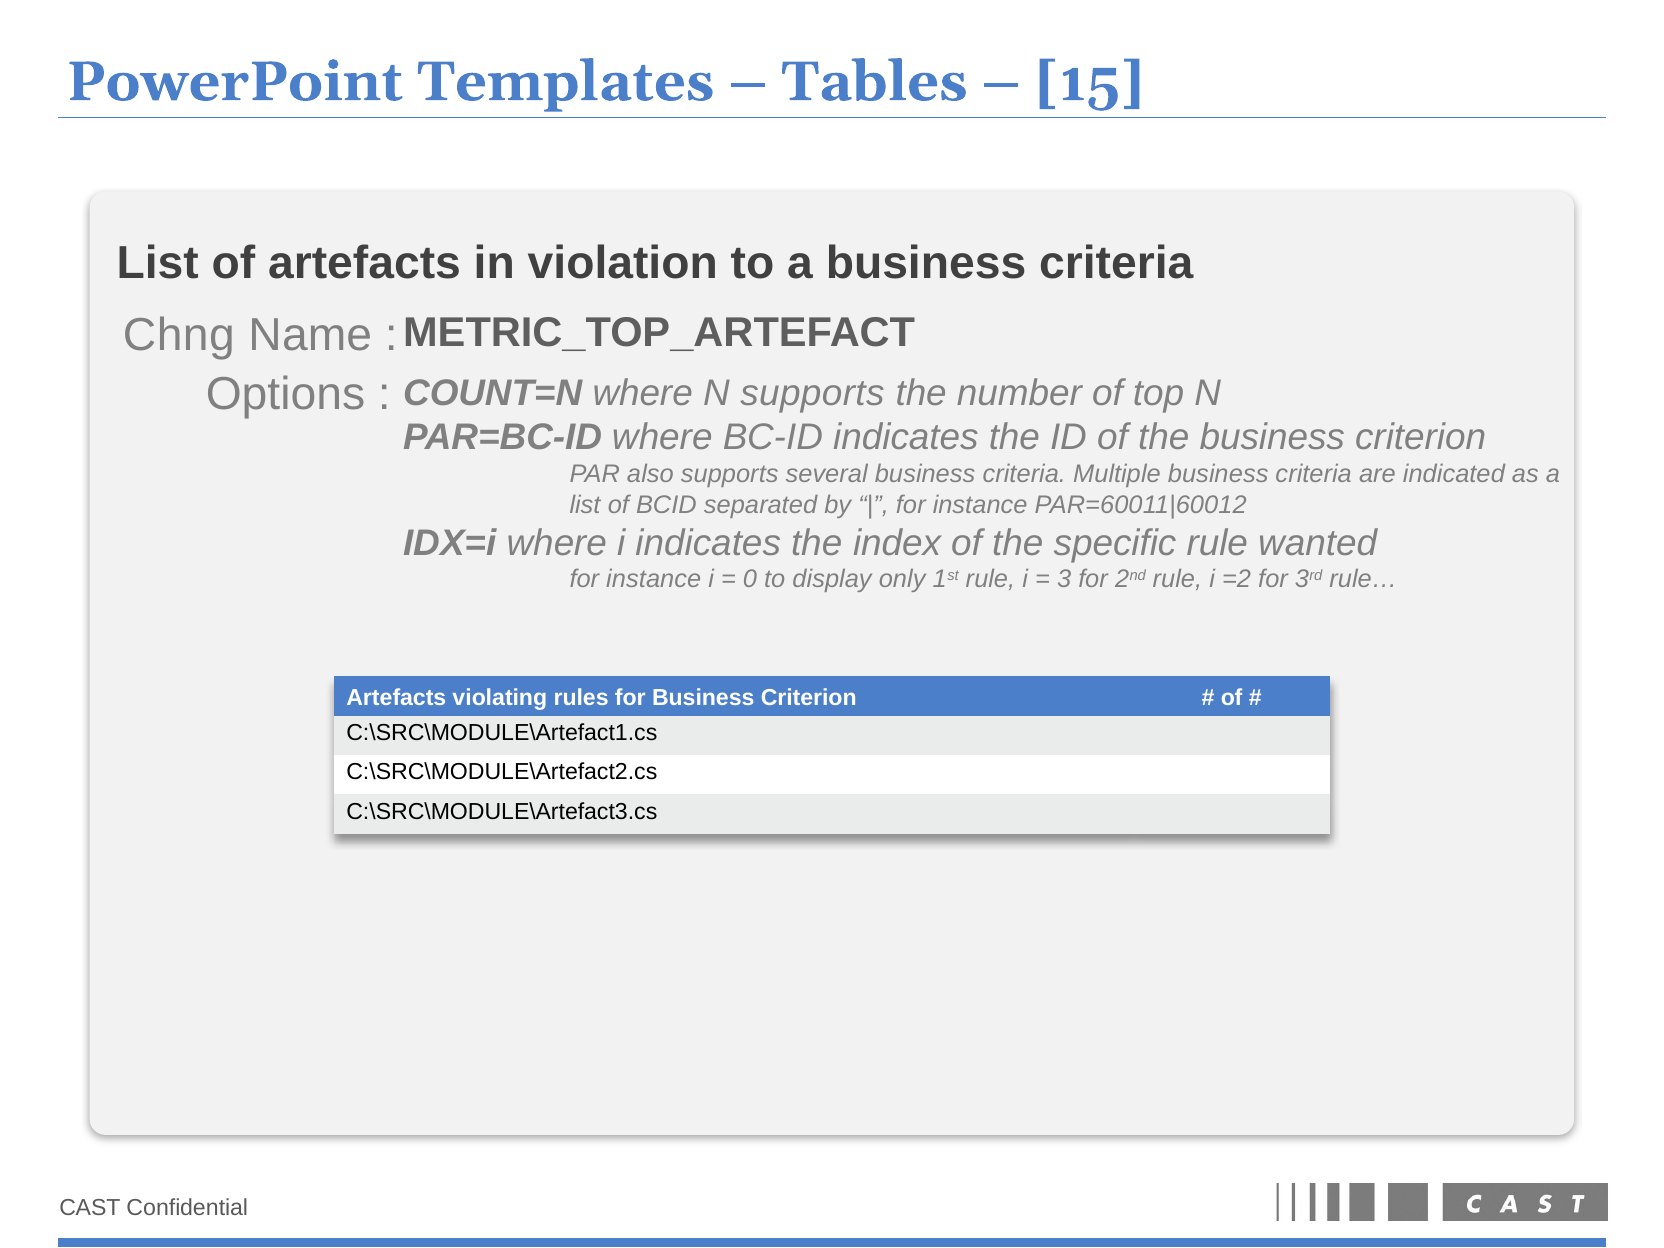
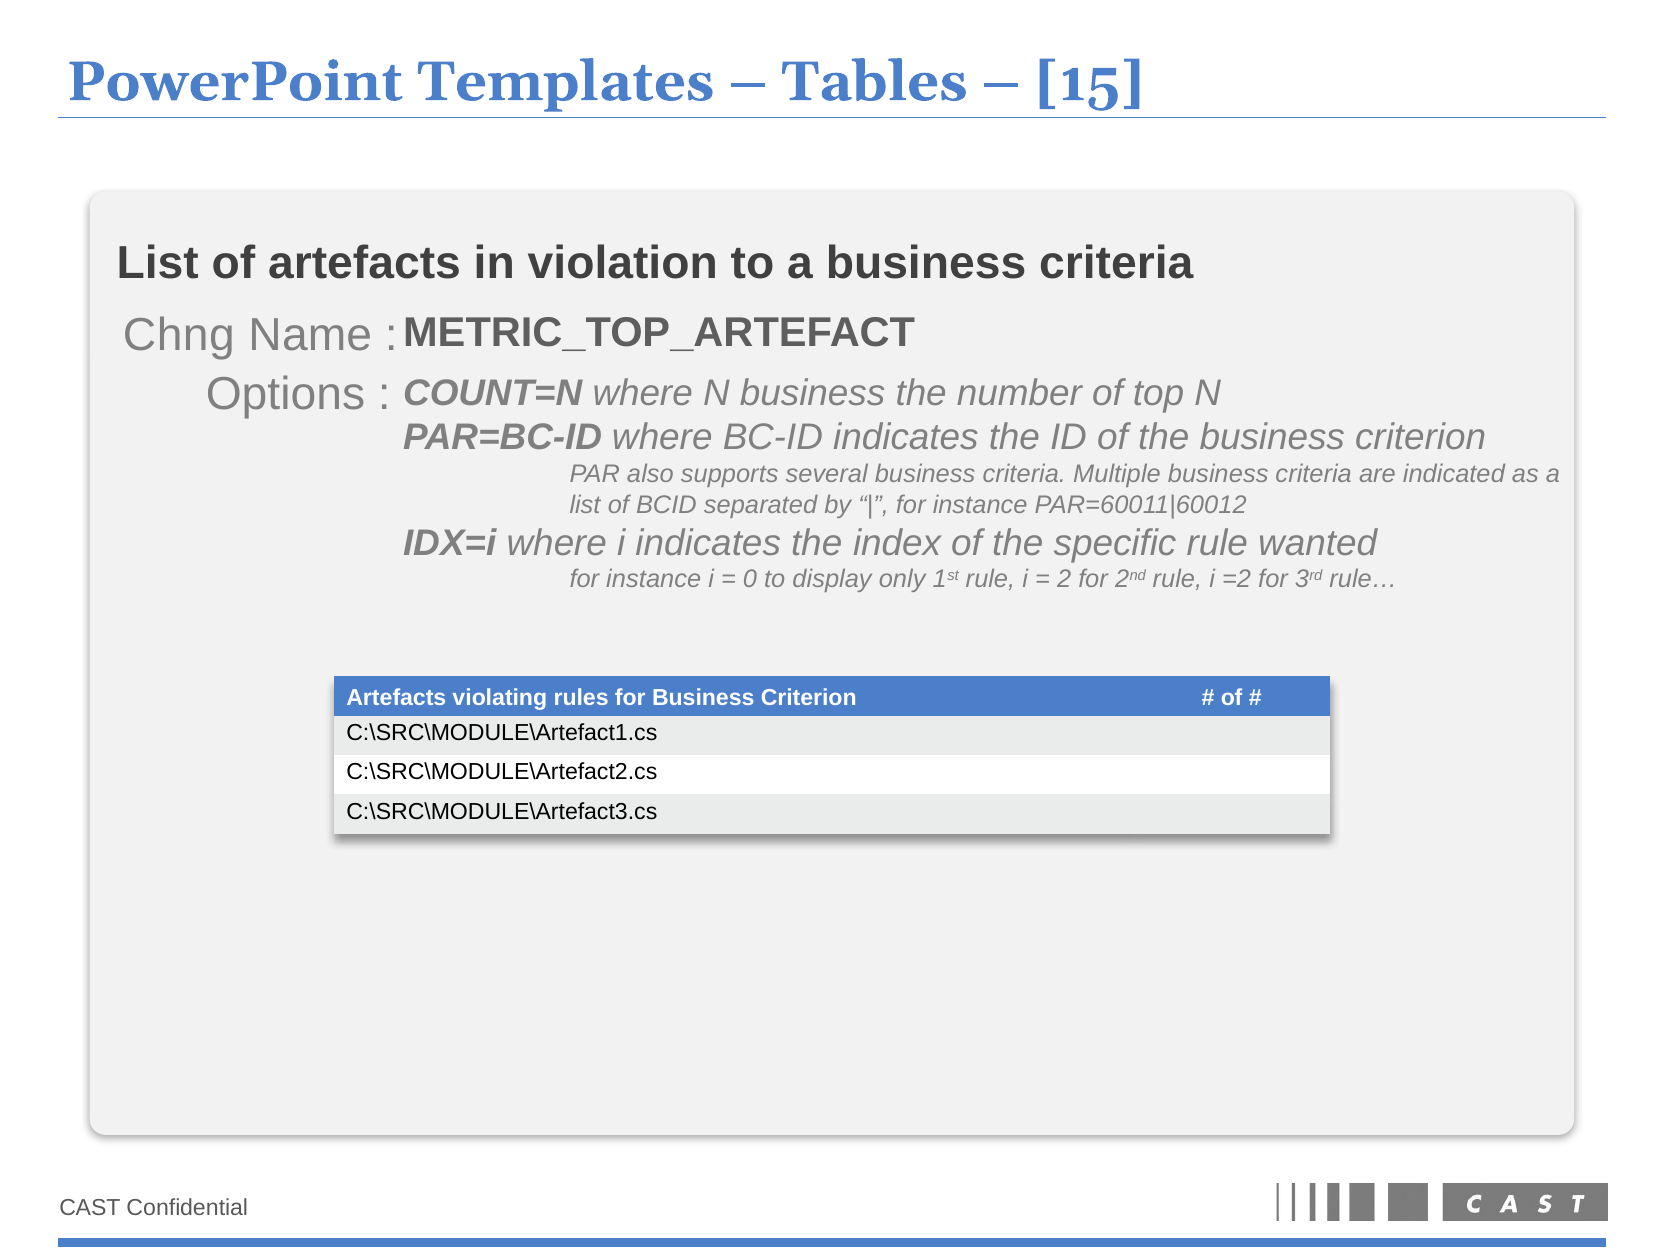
N supports: supports -> business (813, 393)
3: 3 -> 2 (1064, 580)
